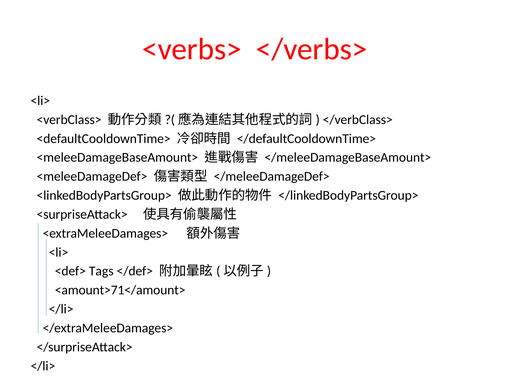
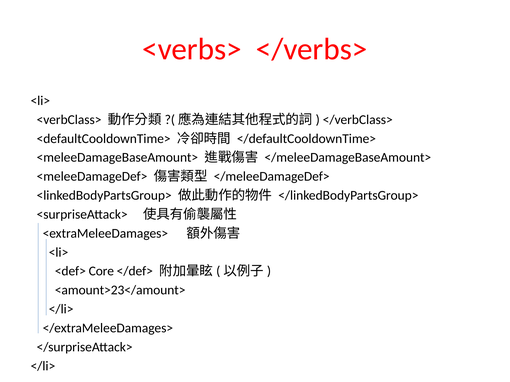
Tags: Tags -> Core (101, 272)
<amount>71</amount>: <amount>71</amount> -> <amount>23</amount> (120, 291)
